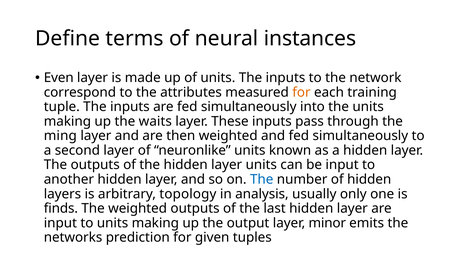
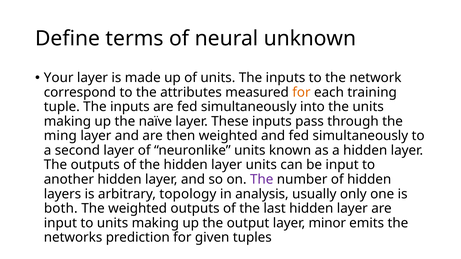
instances: instances -> unknown (310, 39)
Even: Even -> Your (59, 78)
waits: waits -> naïve (155, 122)
The colour: blue -> purple (262, 180)
finds: finds -> both (61, 209)
